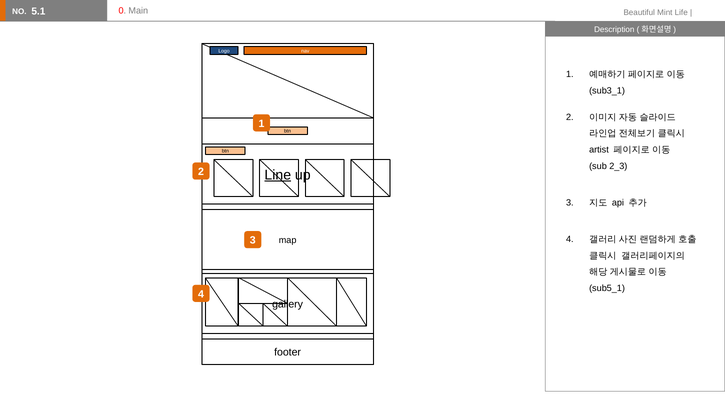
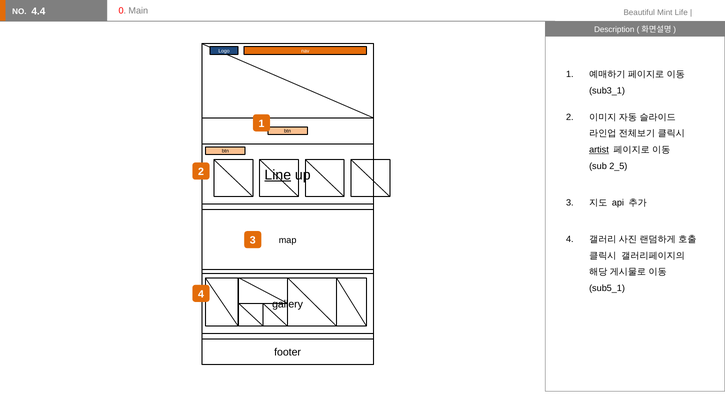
5.1: 5.1 -> 4.4 (38, 11)
artist underline: none -> present (599, 150)
2_3: 2_3 -> 2_5 (618, 166)
